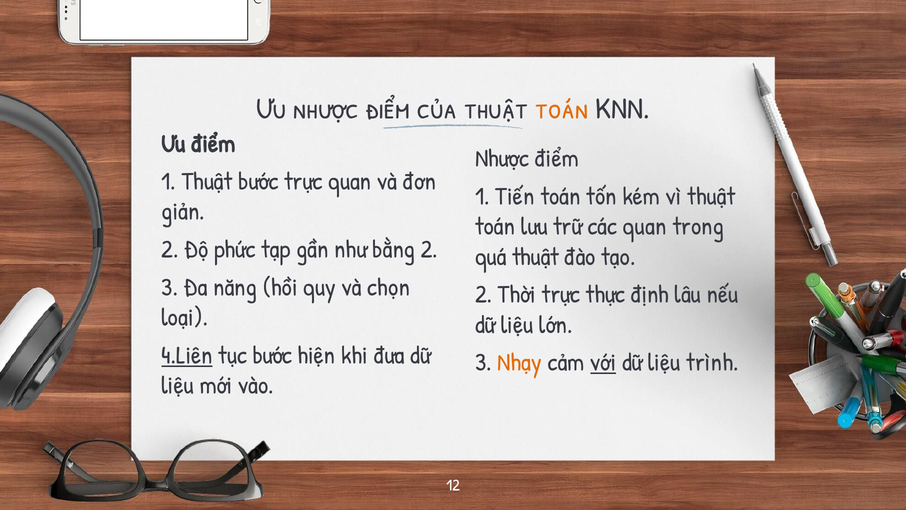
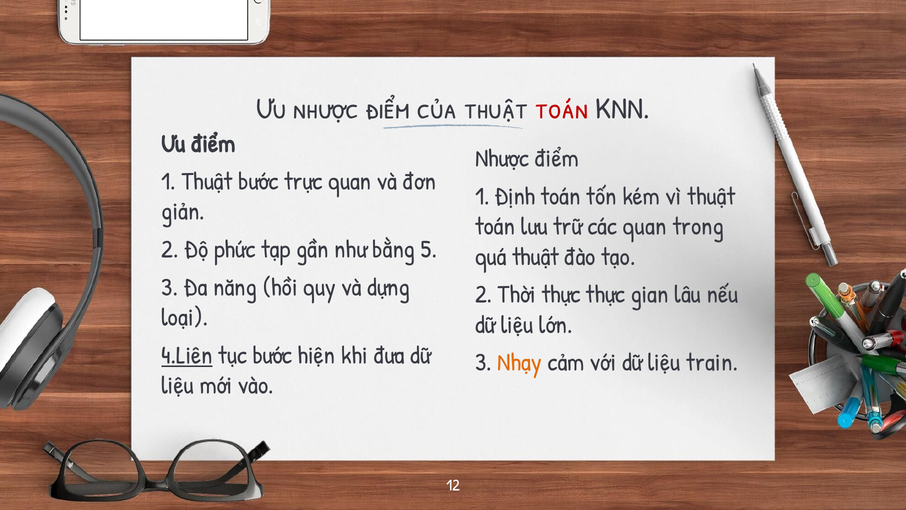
toán colour: orange -> red (562, 108)
Tiến: Tiến -> Định (515, 196)
bằng 2: 2 -> 5 (429, 249)
chọn: chọn -> dựng (389, 287)
Thời trực: trực -> thực (561, 294)
định: định -> gian (650, 294)
với underline: present -> none (603, 362)
trình: trình -> train (712, 362)
